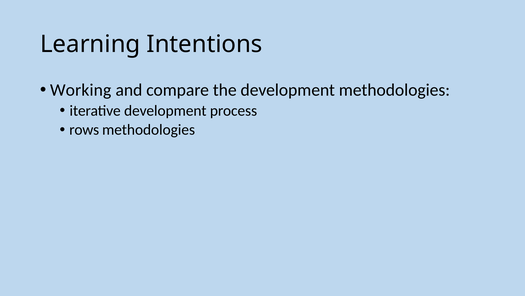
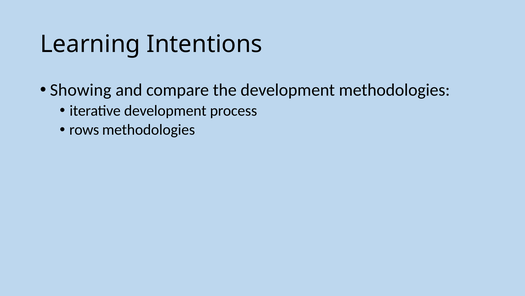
Working: Working -> Showing (81, 90)
